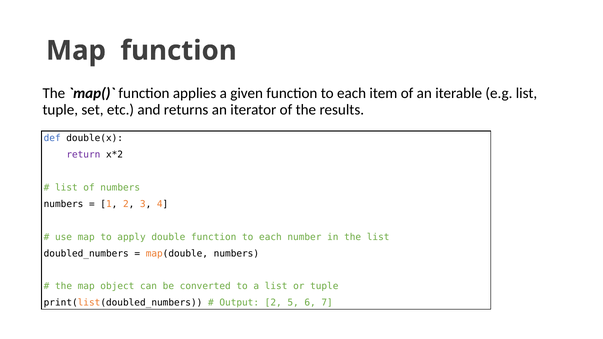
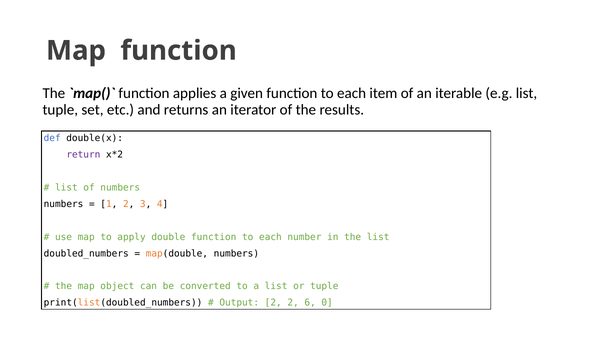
2 5: 5 -> 2 (293, 303)
7: 7 -> 0 (327, 303)
